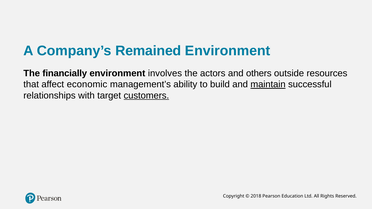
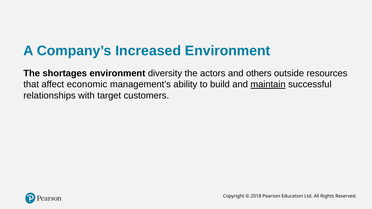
Remained: Remained -> Increased (148, 51)
financially: financially -> shortages (65, 73)
involves: involves -> diversity (165, 73)
customers underline: present -> none (146, 96)
